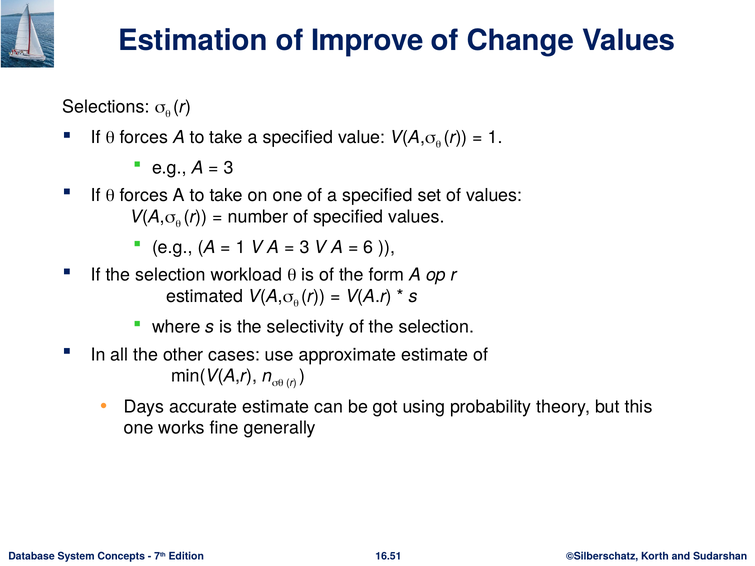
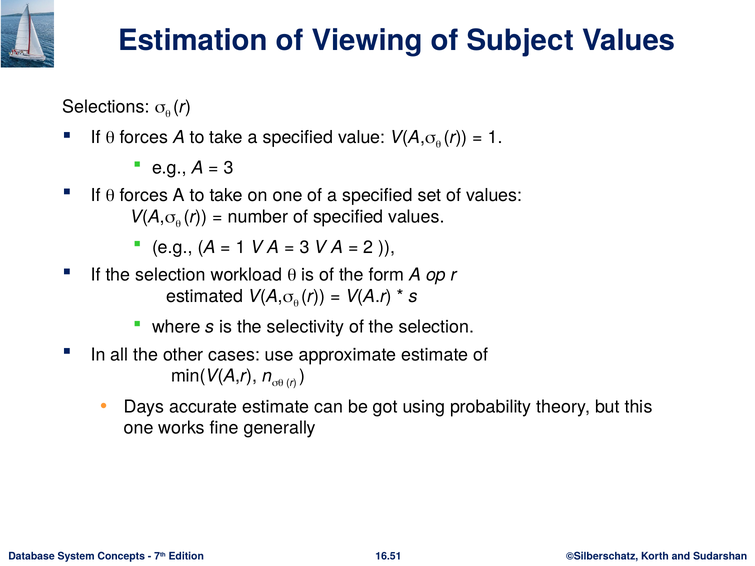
Improve: Improve -> Viewing (367, 41)
Change: Change -> Subject (520, 41)
6: 6 -> 2 (368, 248)
